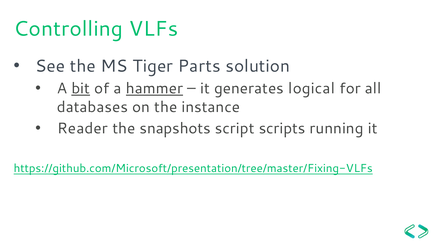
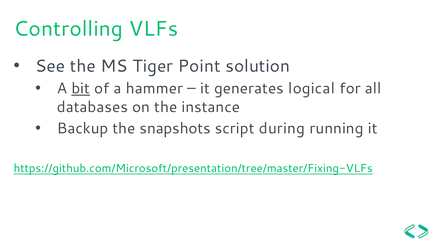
Parts: Parts -> Point (199, 66)
hammer underline: present -> none (154, 88)
Reader: Reader -> Backup (83, 128)
scripts: scripts -> during (282, 128)
